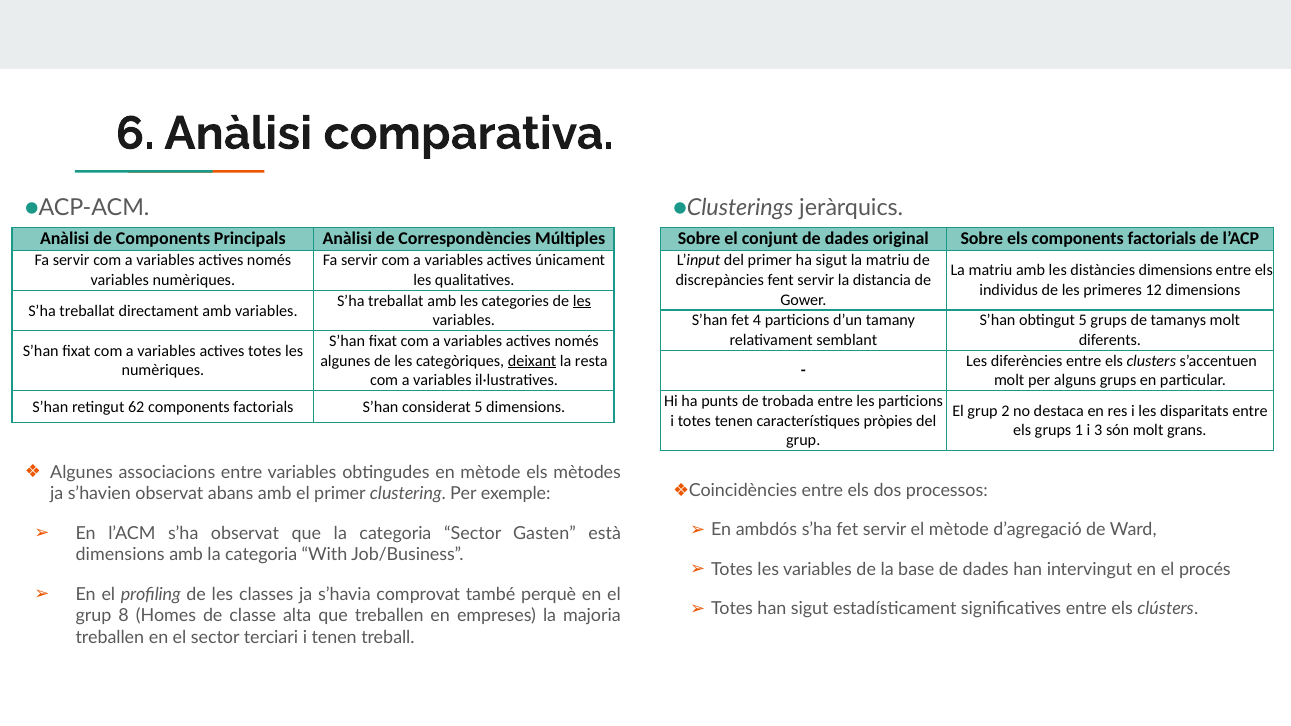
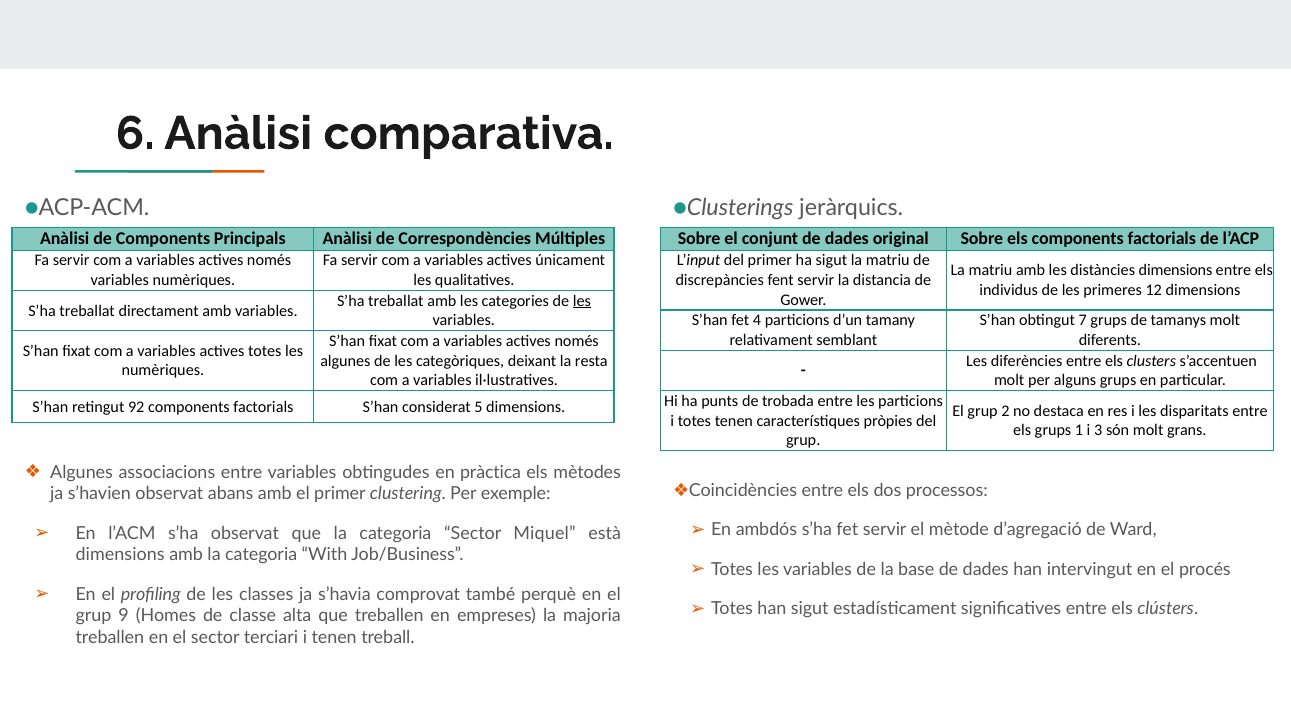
obtingut 5: 5 -> 7 (1083, 321)
deixant underline: present -> none (532, 361)
62: 62 -> 92 (136, 407)
en mètode: mètode -> pràctica (491, 472)
Gasten: Gasten -> Miquel (544, 533)
8: 8 -> 9 (124, 616)
